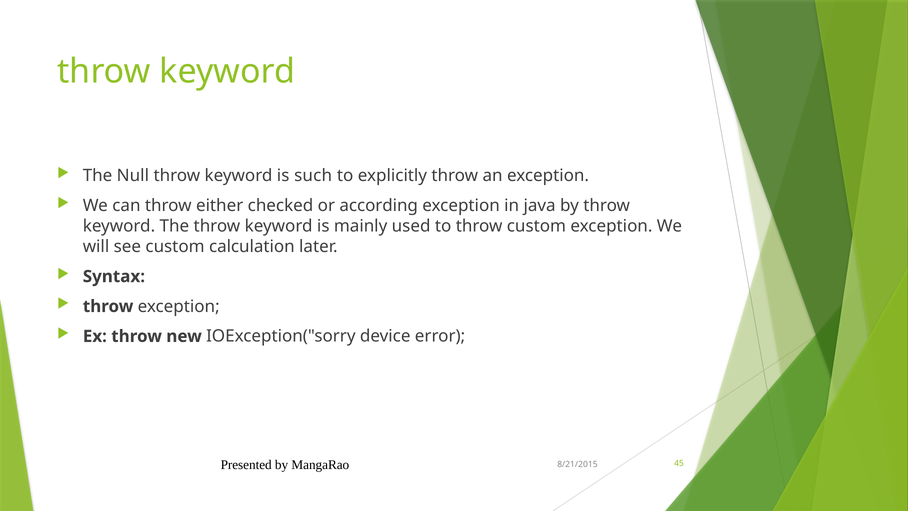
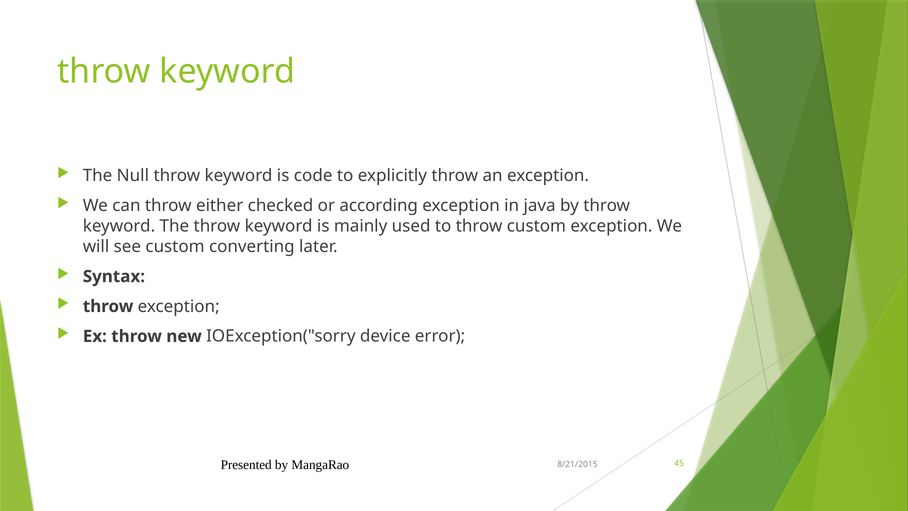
such: such -> code (313, 176)
calculation: calculation -> converting (252, 246)
